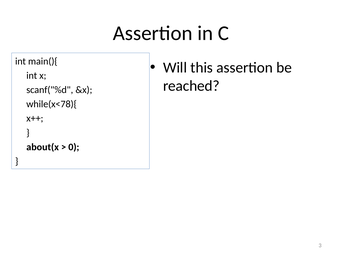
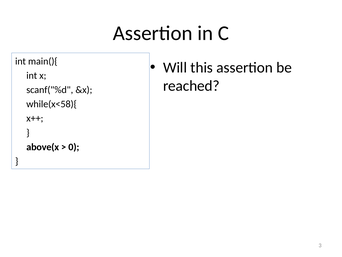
while(x<78){: while(x<78){ -> while(x<58){ (52, 104)
about(x: about(x -> above(x (43, 147)
